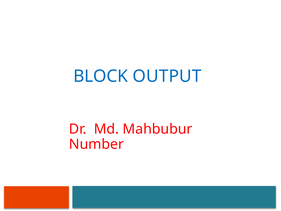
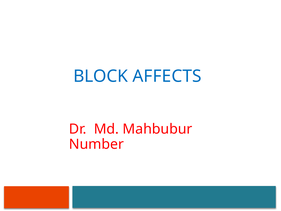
OUTPUT: OUTPUT -> AFFECTS (167, 76)
